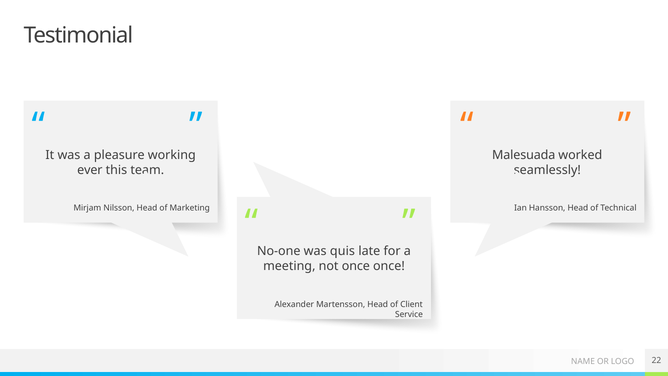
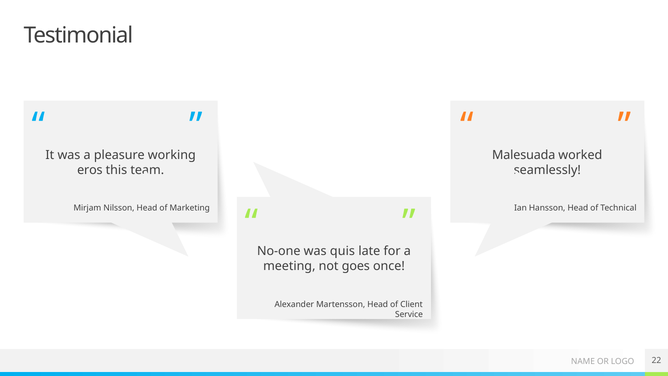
ever: ever -> eros (90, 170)
not once: once -> goes (356, 266)
